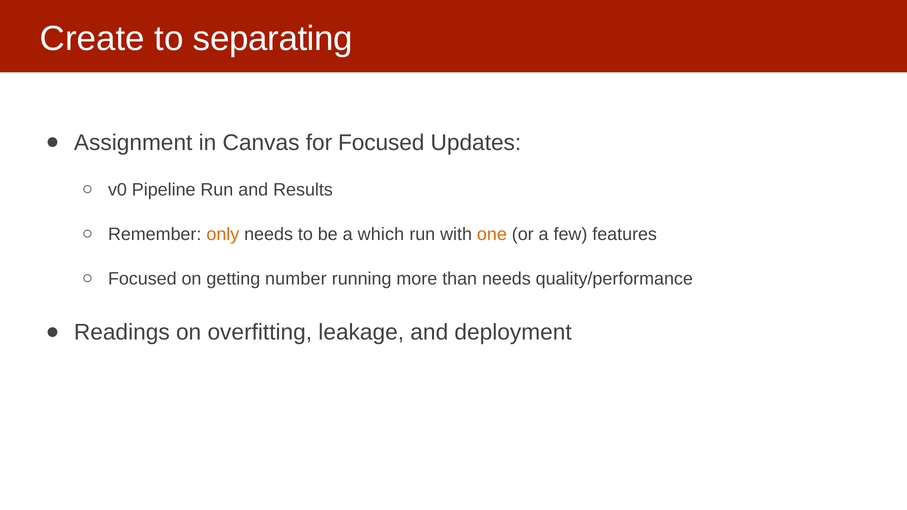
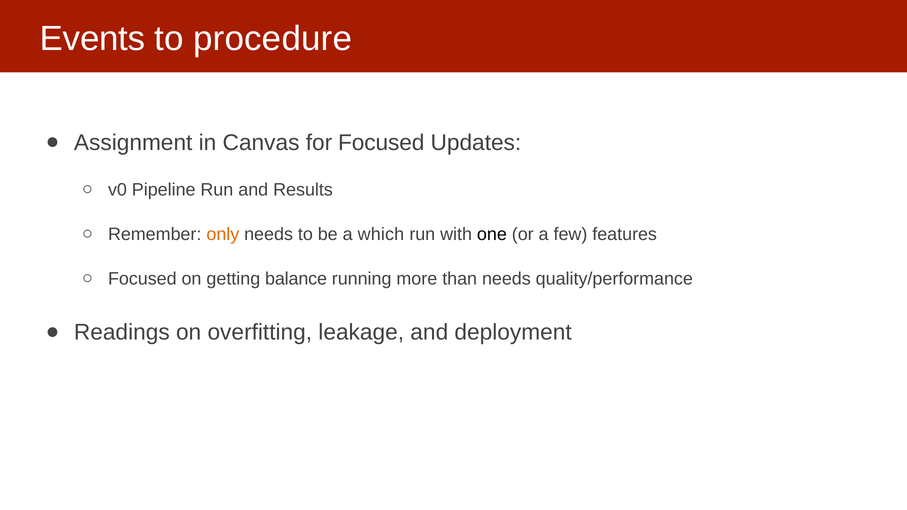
Create: Create -> Events (93, 39)
separating: separating -> procedure (273, 39)
one colour: orange -> black (492, 234)
number: number -> balance (296, 279)
